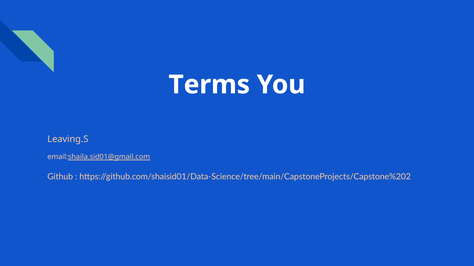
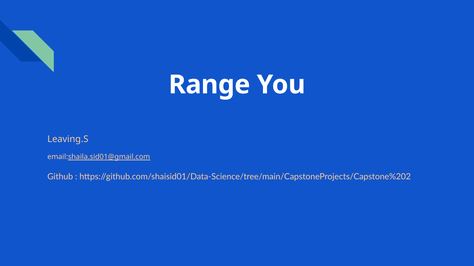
Terms: Terms -> Range (209, 85)
